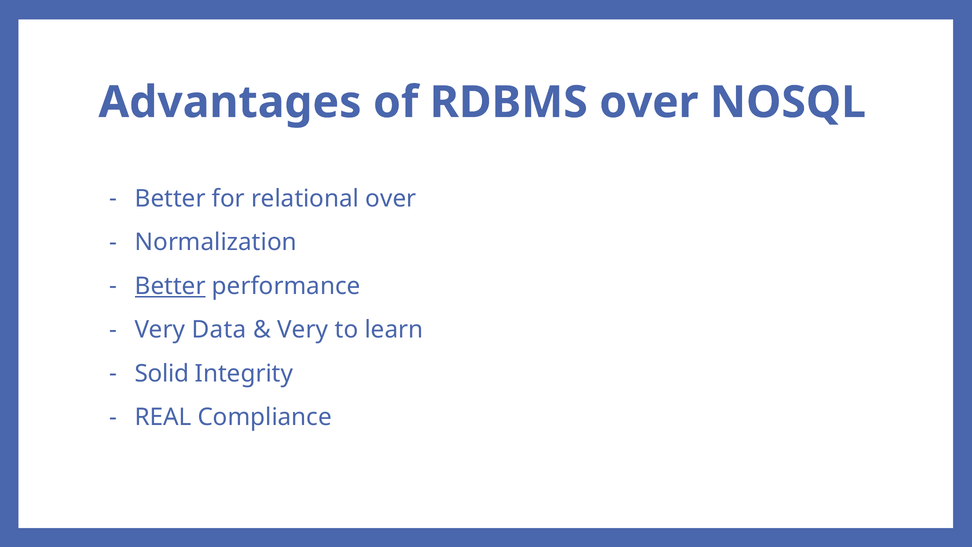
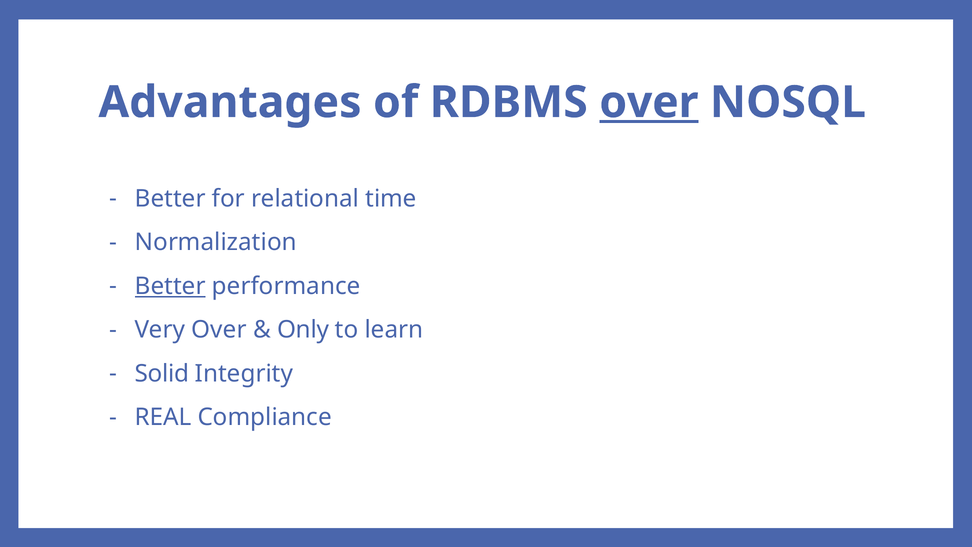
over underline: none -> present (649, 102)
relational over: over -> time (391, 199)
Very Data: Data -> Over (219, 330)
Very: Very -> Only (303, 330)
